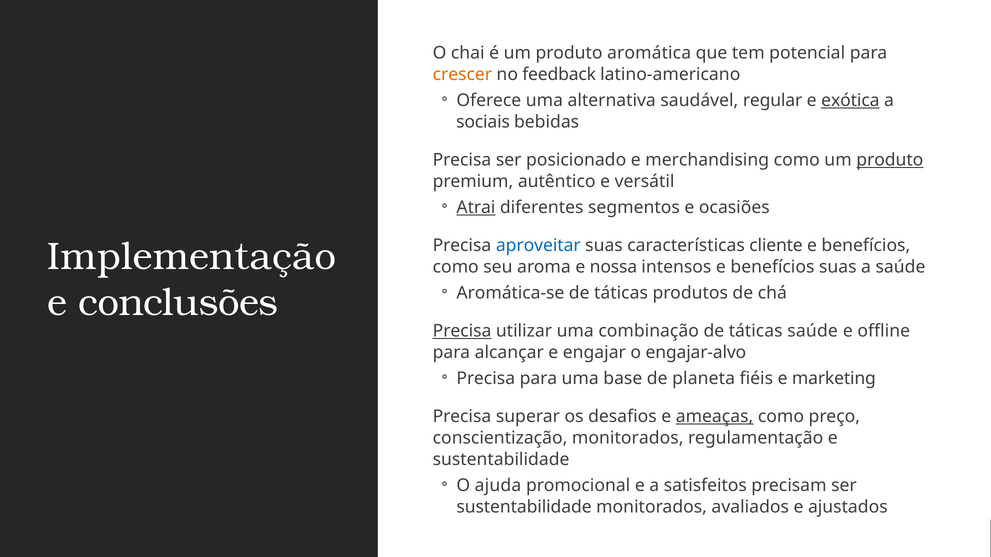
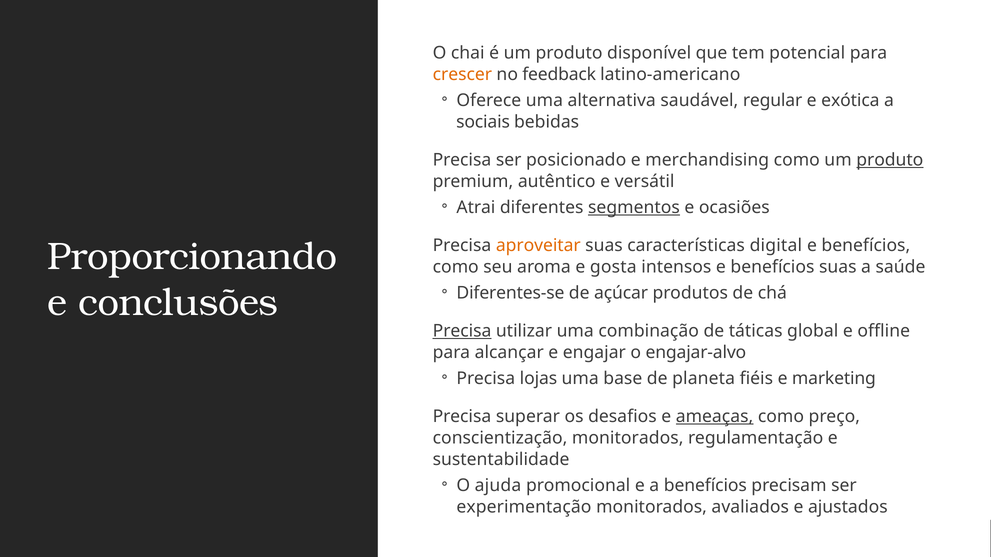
aromática: aromática -> disponível (649, 53)
exótica underline: present -> none (850, 100)
Atrai underline: present -> none (476, 208)
segmentos underline: none -> present (634, 208)
aproveitar colour: blue -> orange (538, 246)
cliente: cliente -> digital (776, 246)
Implementação: Implementação -> Proporcionando (192, 257)
nossa: nossa -> gosta (613, 267)
Aromática-se: Aromática-se -> Diferentes-se (510, 293)
táticas: táticas -> açúcar (621, 293)
táticas saúde: saúde -> global (813, 331)
Precisa para: para -> lojas (538, 379)
a satisfeitos: satisfeitos -> benefícios (705, 486)
sustentabilidade: sustentabilidade -> experimentação (524, 507)
